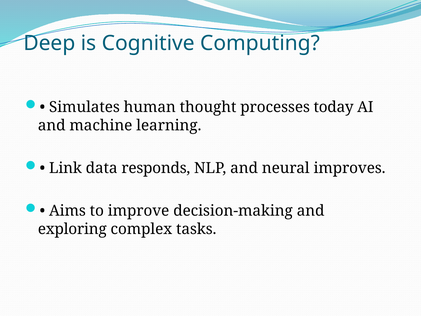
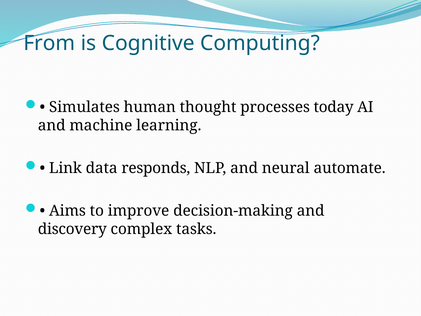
Deep: Deep -> From (49, 43)
improves: improves -> automate (350, 168)
exploring: exploring -> discovery (72, 229)
